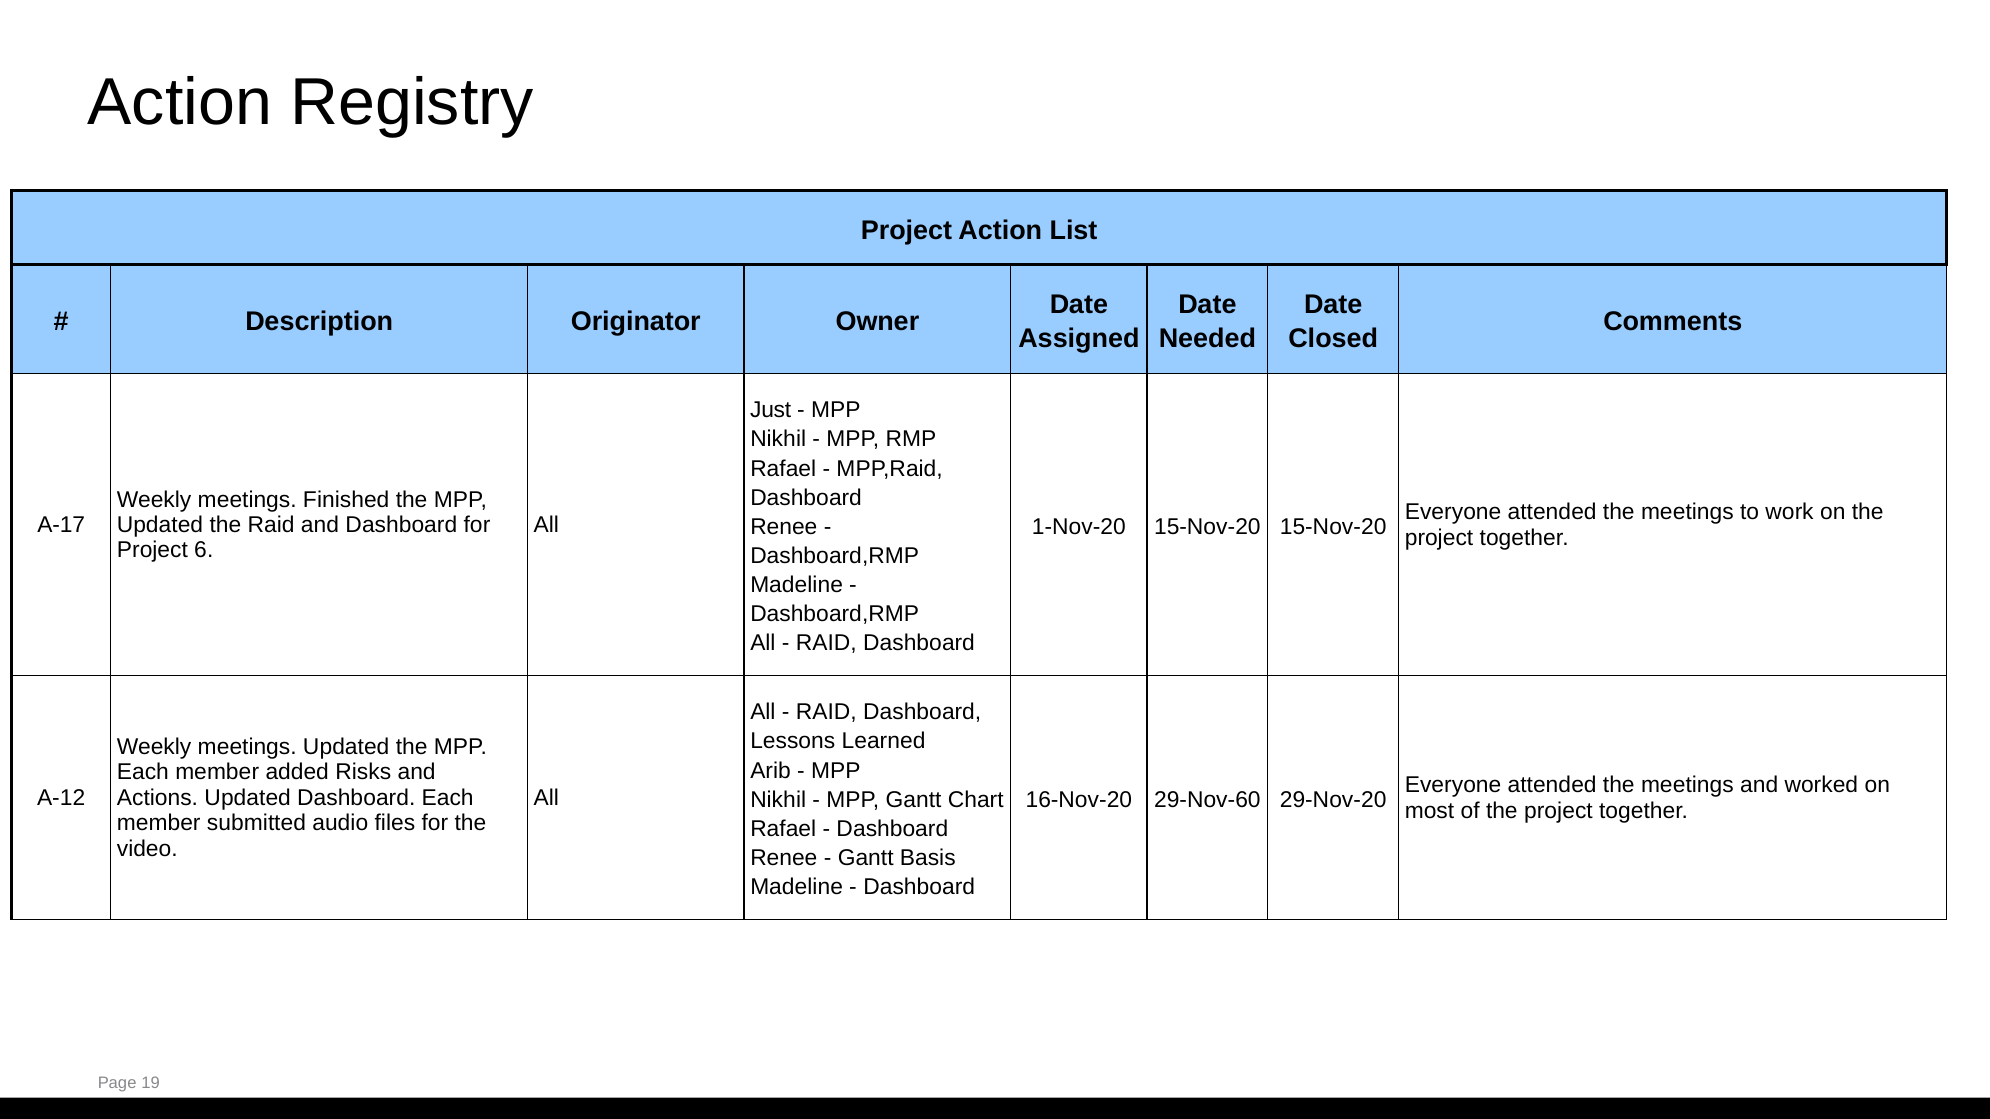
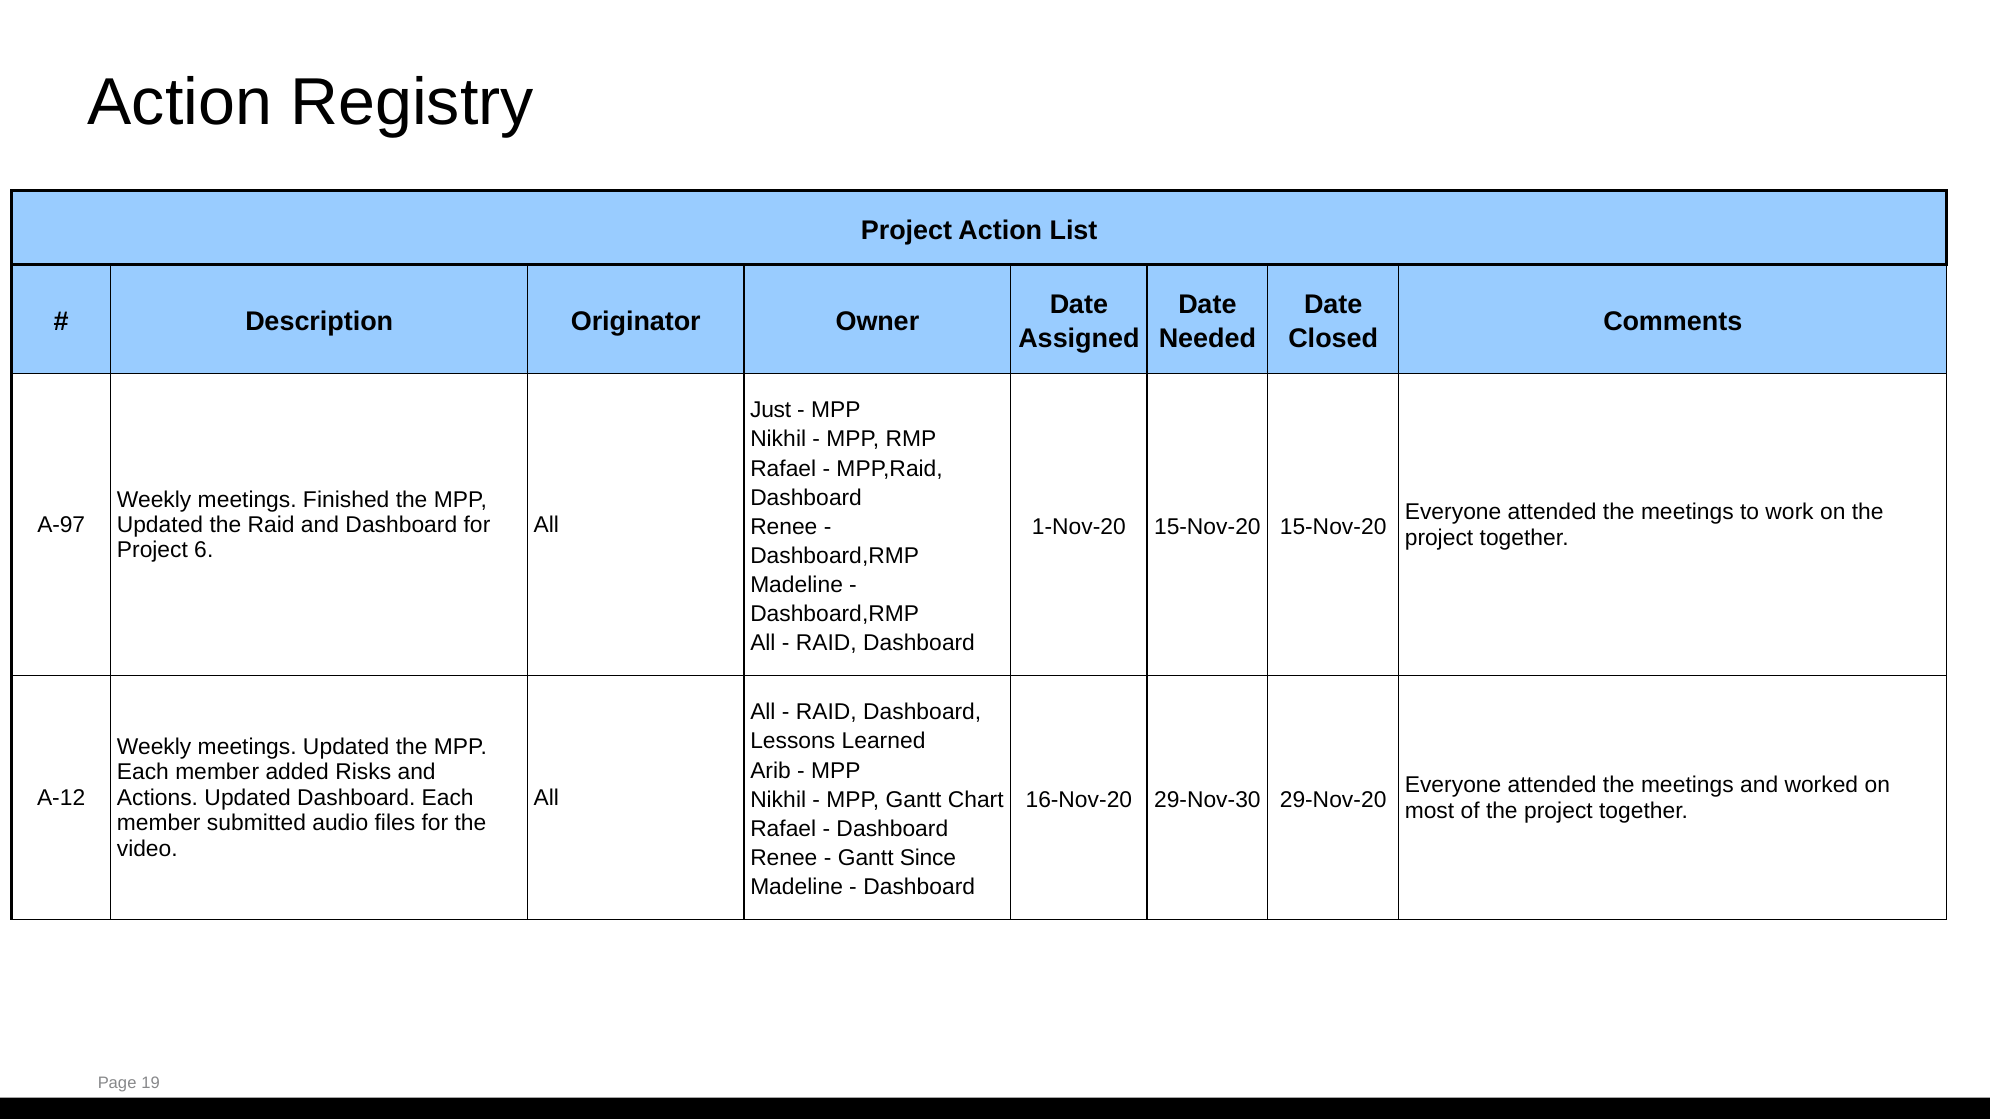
A-17: A-17 -> A-97 (61, 525)
29-Nov-60: 29-Nov-60 -> 29-Nov-30 (1207, 800)
Basis: Basis -> Since (928, 858)
